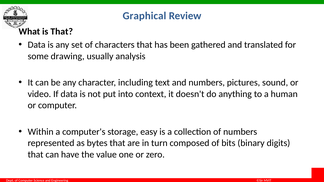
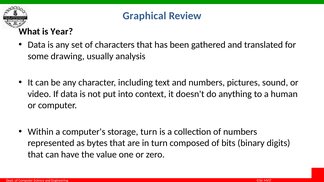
is That: That -> Year (62, 32)
storage easy: easy -> turn (149, 132)
